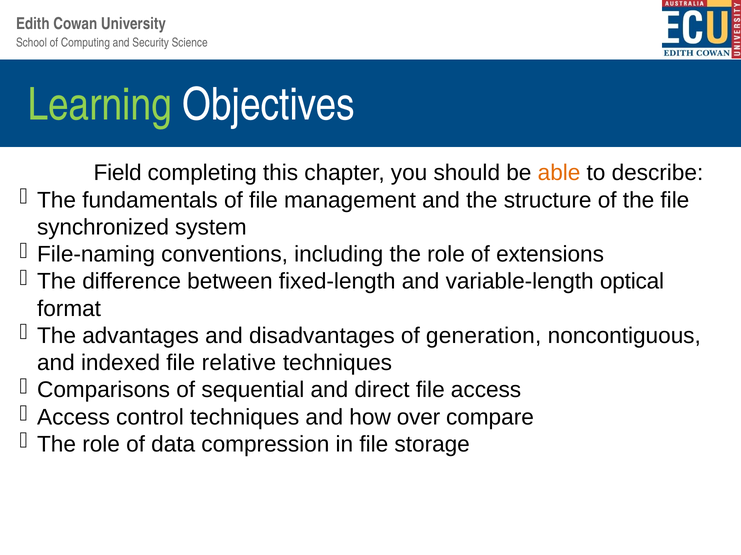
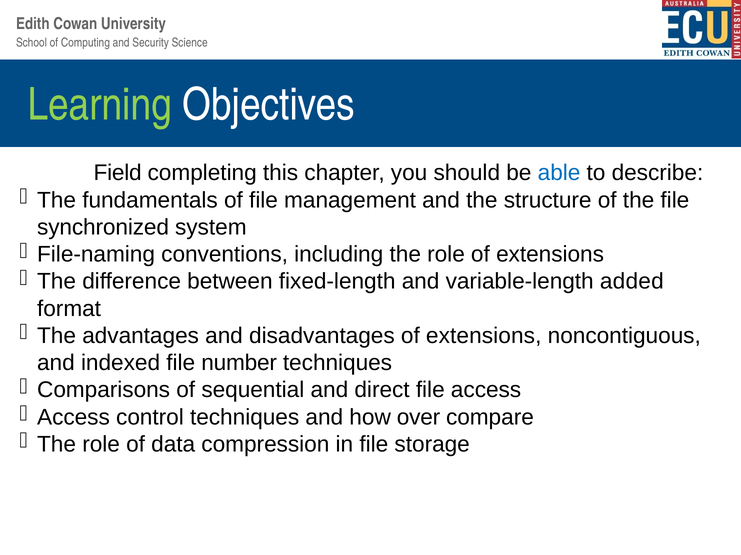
able colour: orange -> blue (559, 173)
optical: optical -> added (632, 282)
disadvantages of generation: generation -> extensions (484, 336)
relative: relative -> number (239, 363)
